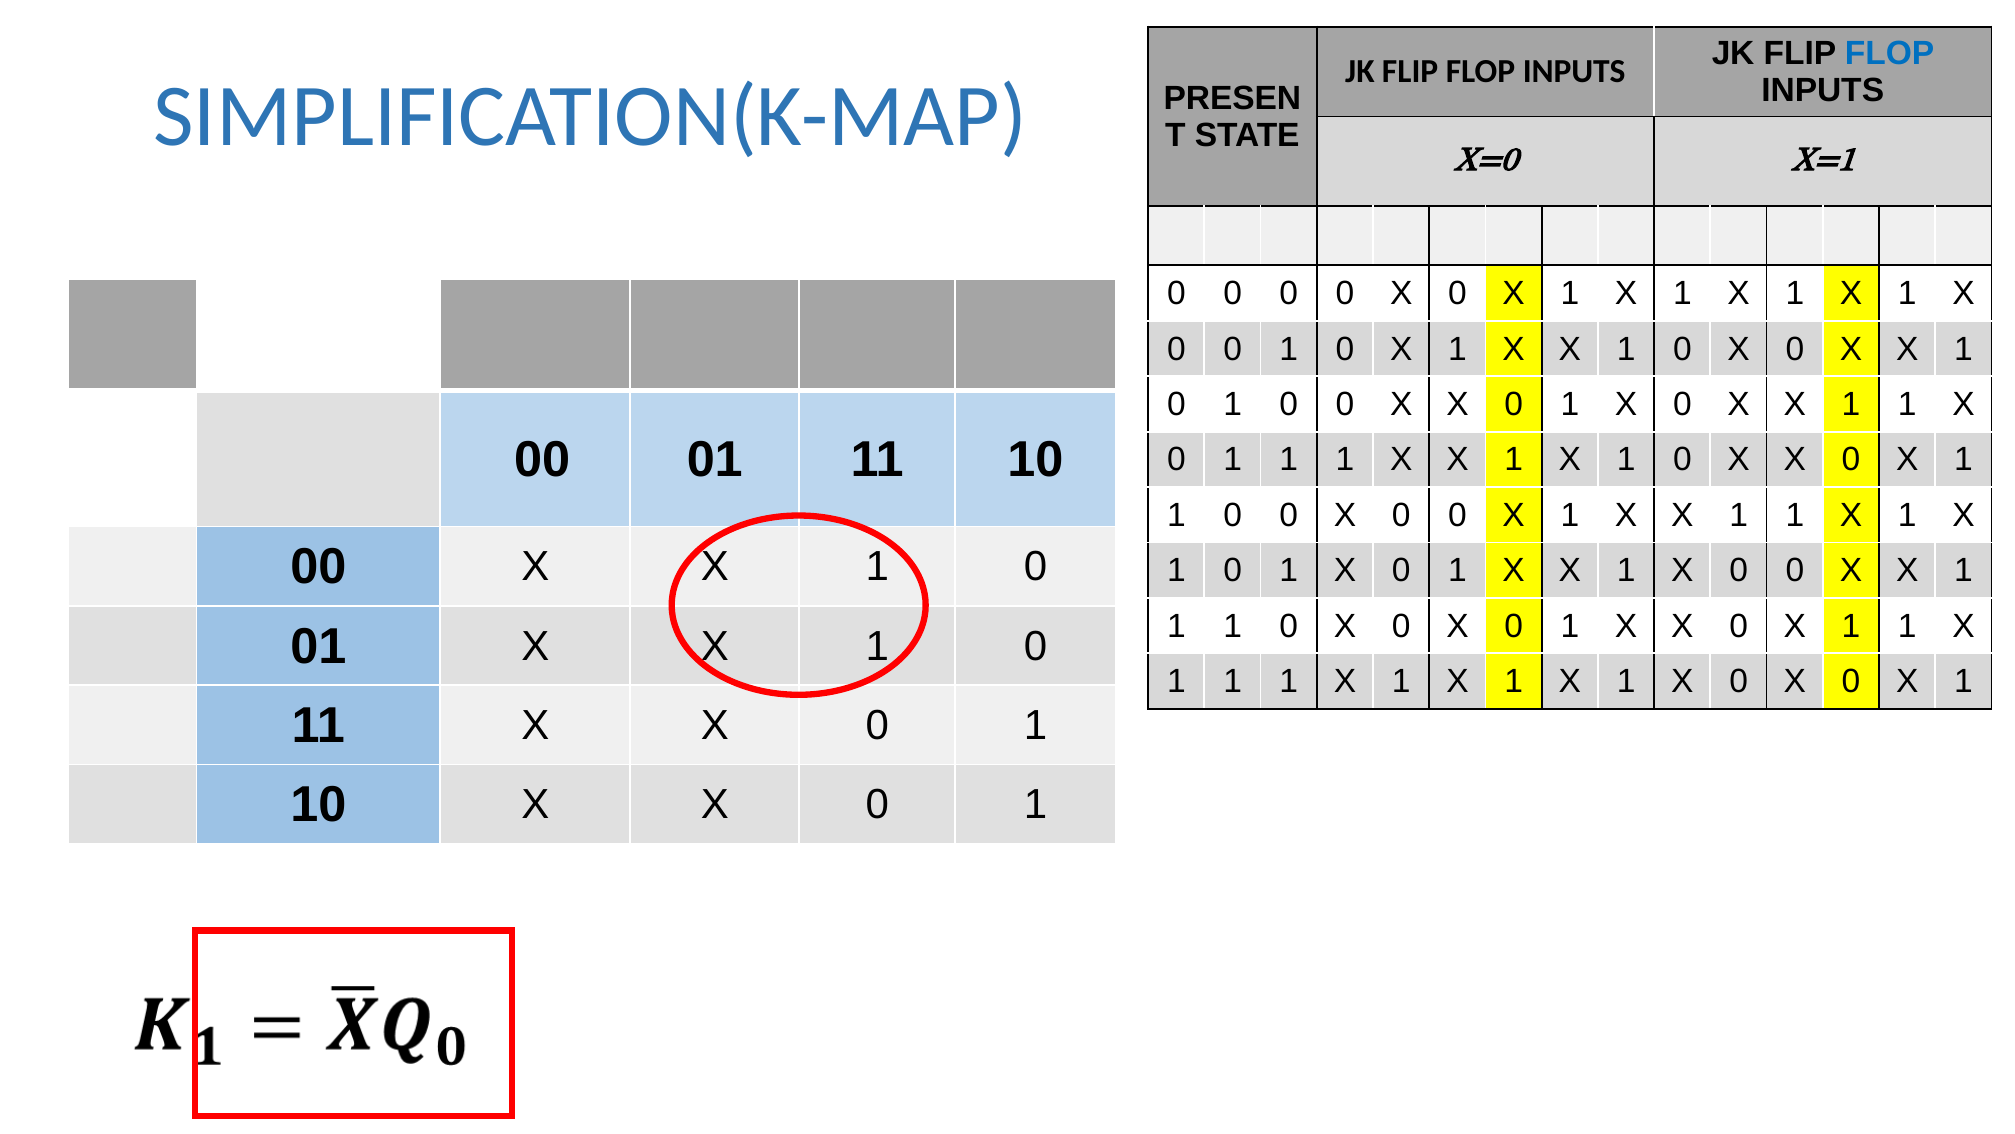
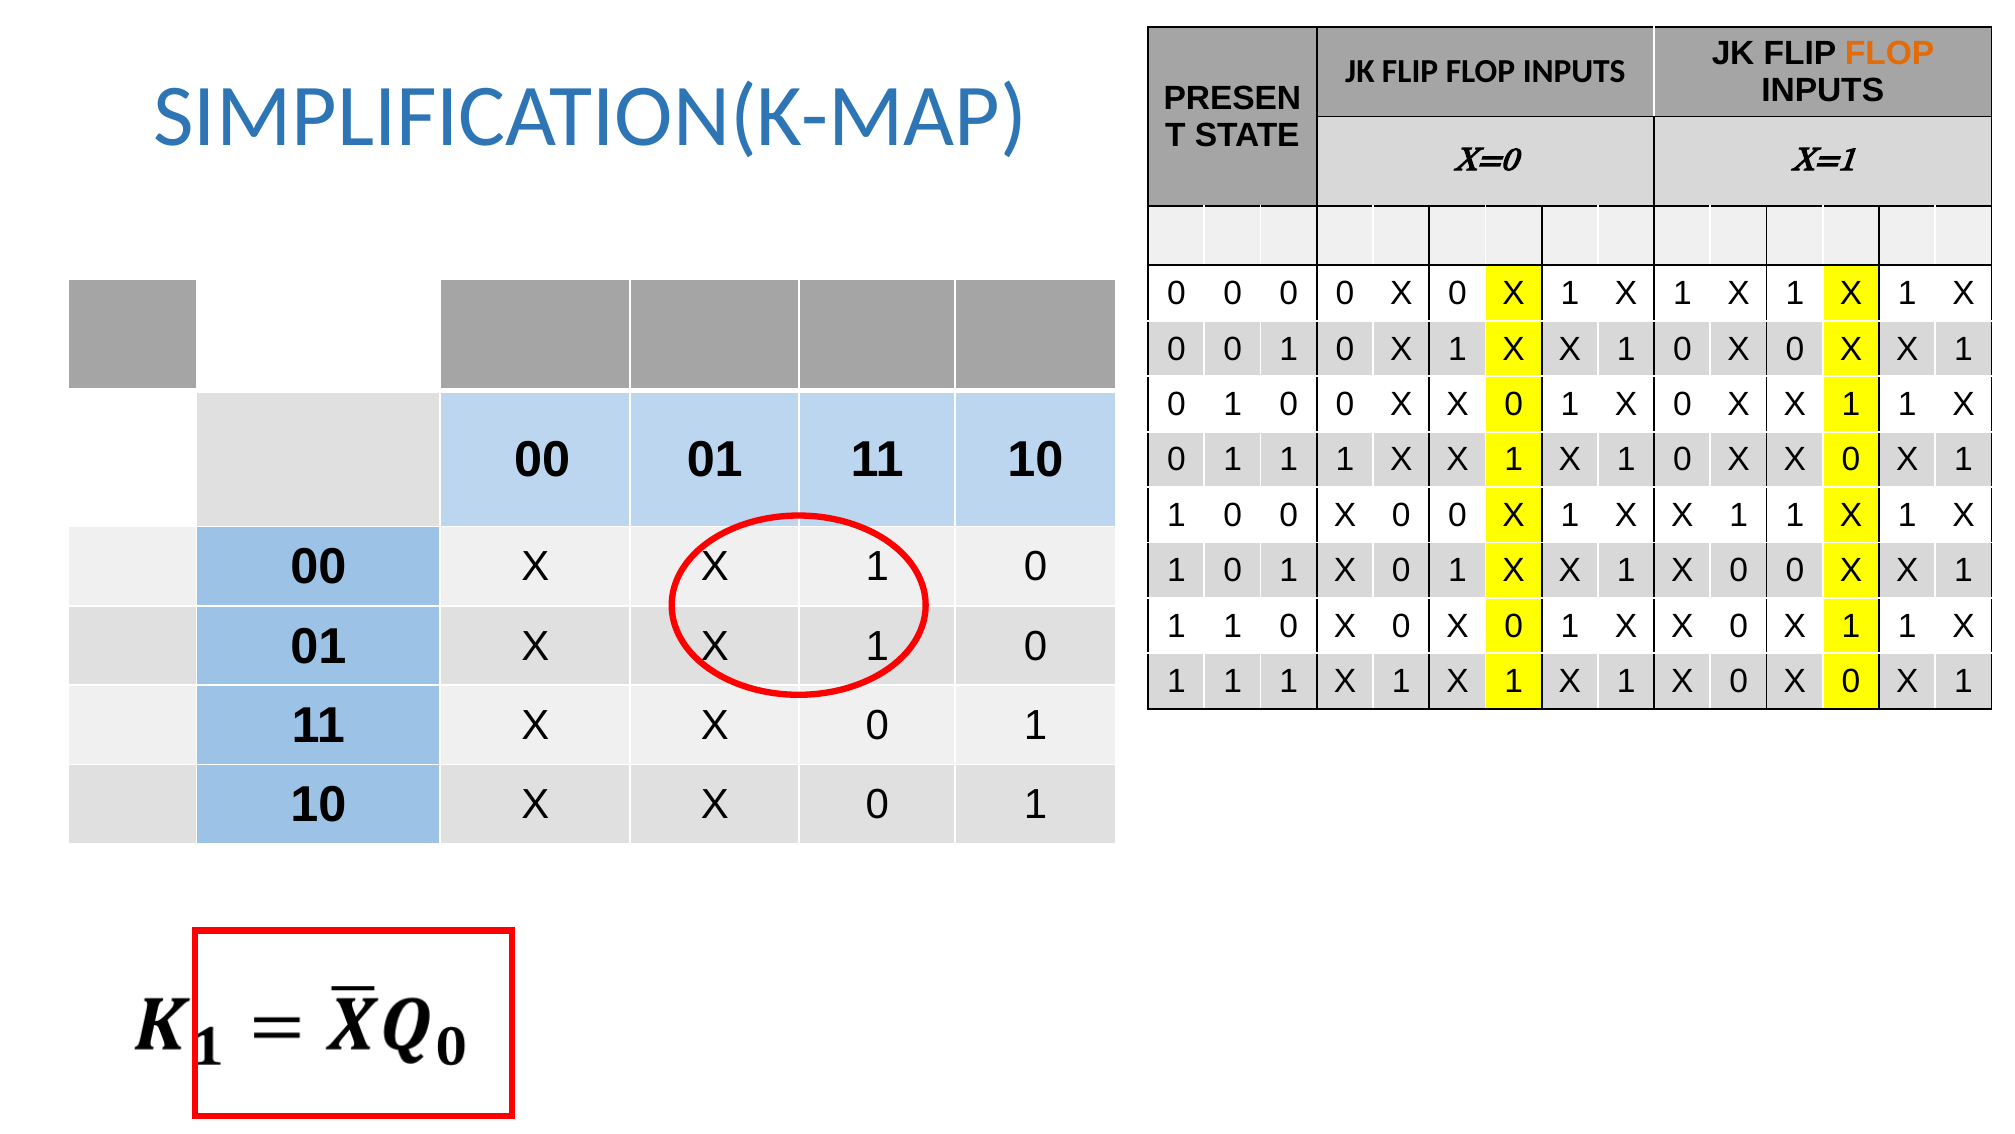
FLOP colour: blue -> orange (1890, 53)
